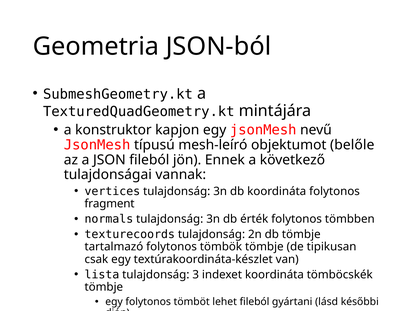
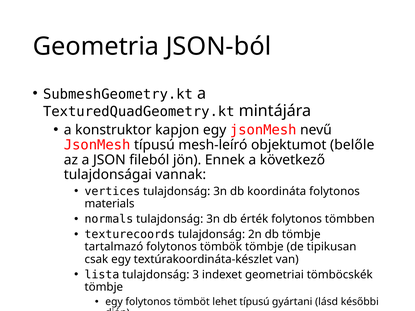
fragment: fragment -> materials (109, 204)
indexet koordináta: koordináta -> geometriai (274, 275)
lehet fileból: fileból -> típusú (255, 302)
